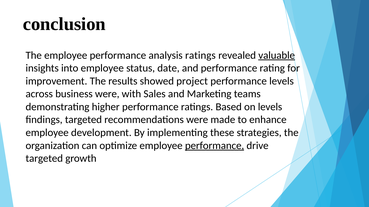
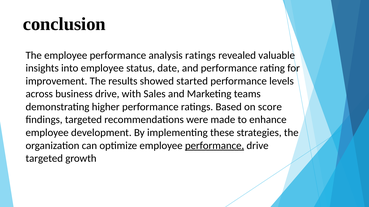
valuable underline: present -> none (277, 55)
project: project -> started (192, 81)
business were: were -> drive (107, 94)
on levels: levels -> score (270, 107)
